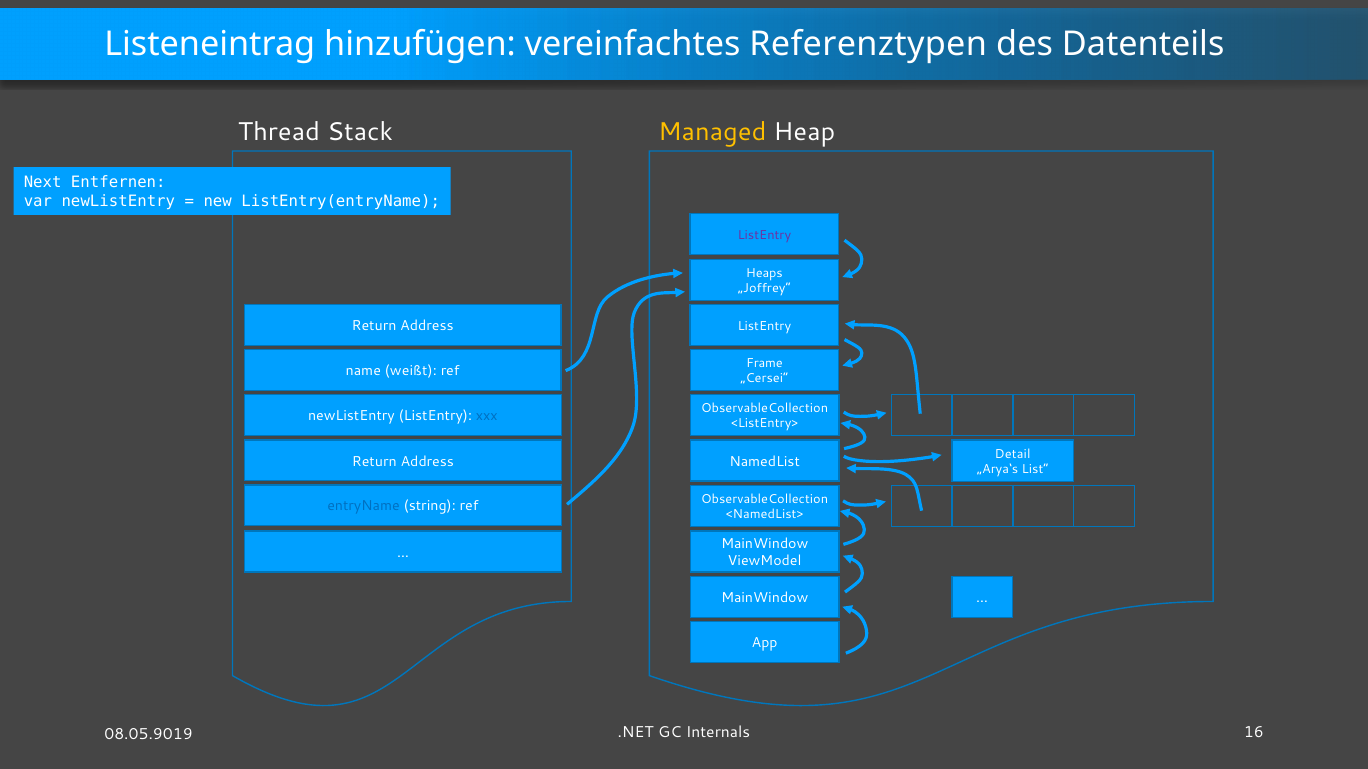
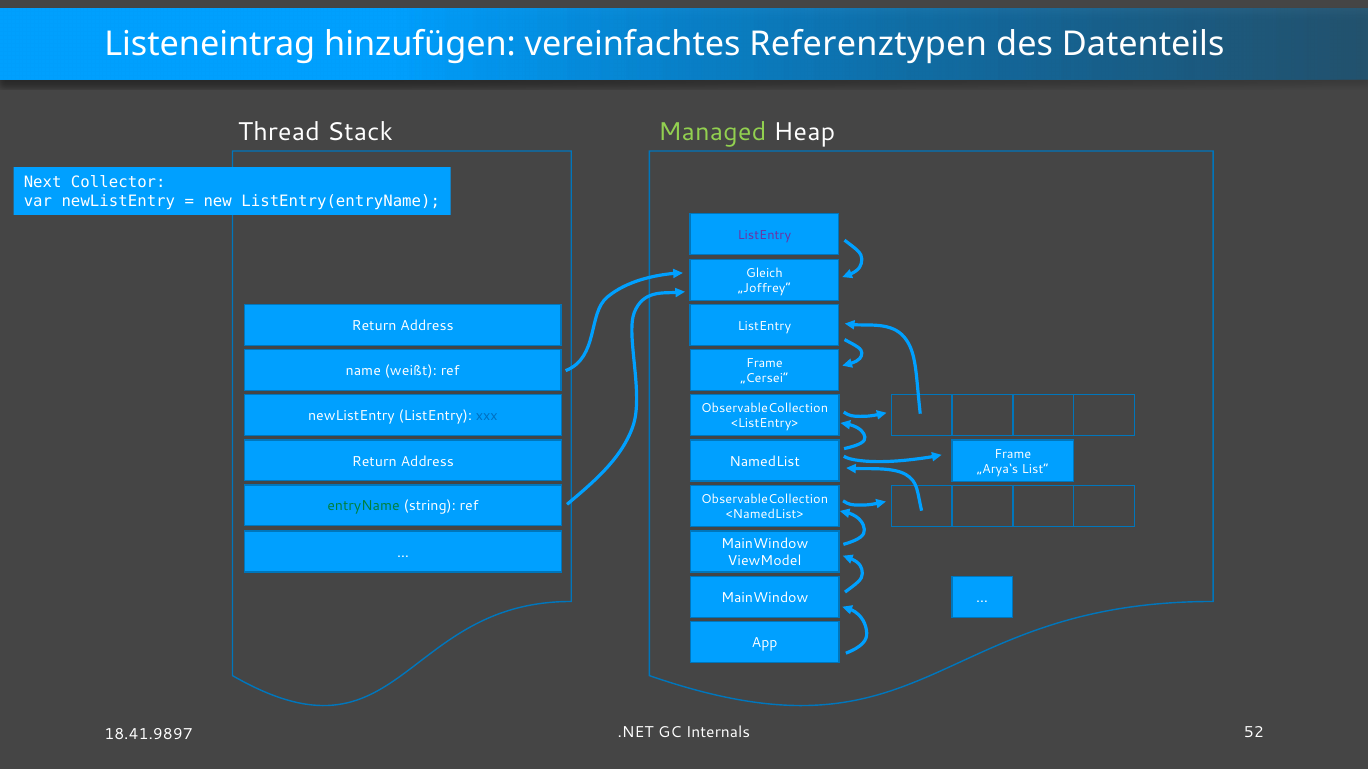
Managed colour: yellow -> light green (712, 132)
Entfernen: Entfernen -> Collector (118, 183)
Heaps: Heaps -> Gleich (764, 273)
Detail: Detail -> Frame (1013, 454)
entryName colour: blue -> green (364, 507)
16: 16 -> 52 (1254, 733)
08.05.9019: 08.05.9019 -> 18.41.9897 (149, 735)
